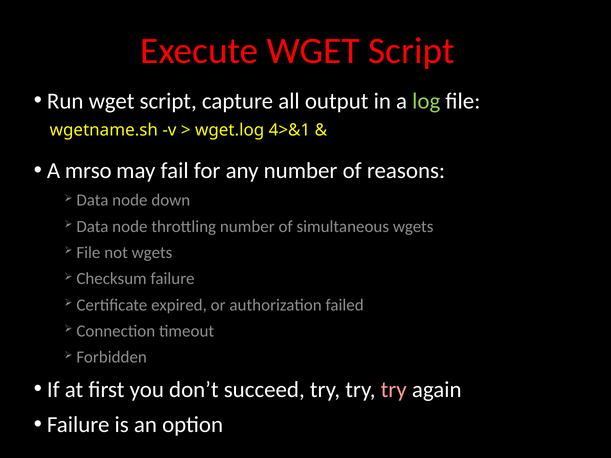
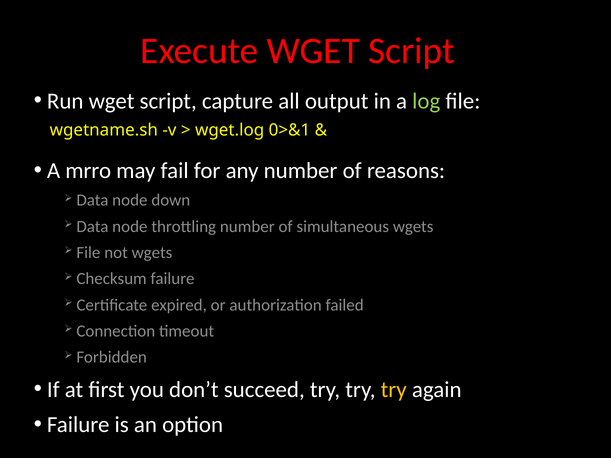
4>&1: 4>&1 -> 0>&1 (289, 130)
mrso: mrso -> mrro (88, 171)
try colour: pink -> yellow (394, 390)
